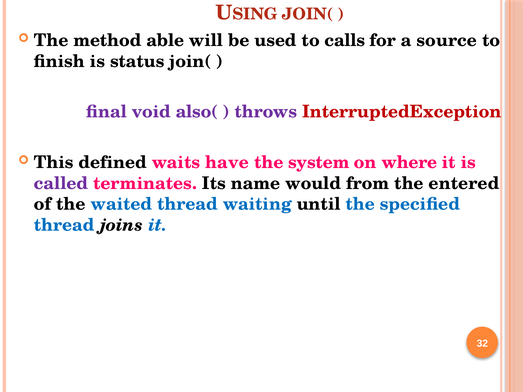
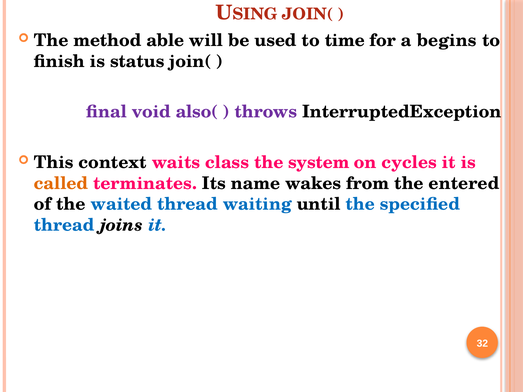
calls: calls -> time (345, 40)
source: source -> begins (447, 40)
InterruptedException colour: red -> black (402, 112)
defined: defined -> context (113, 162)
have: have -> class (227, 162)
where: where -> cycles (409, 162)
called colour: purple -> orange (61, 183)
would: would -> wakes (313, 183)
